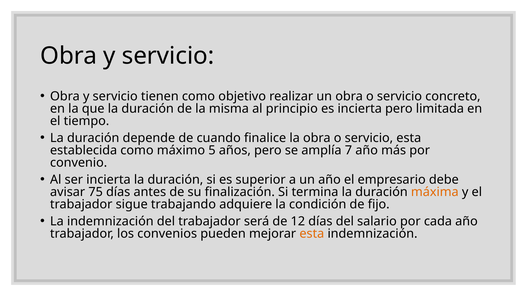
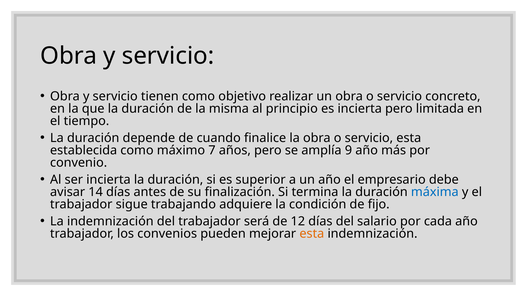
5: 5 -> 7 (212, 151)
7: 7 -> 9 (348, 151)
75: 75 -> 14 (96, 192)
máxima colour: orange -> blue (435, 192)
